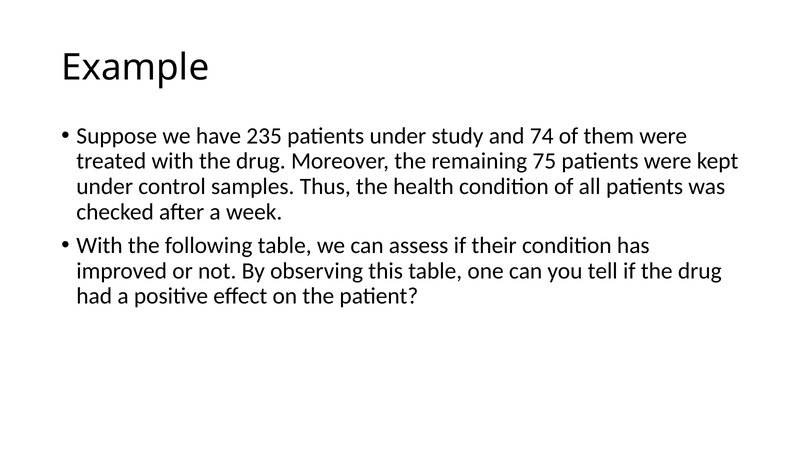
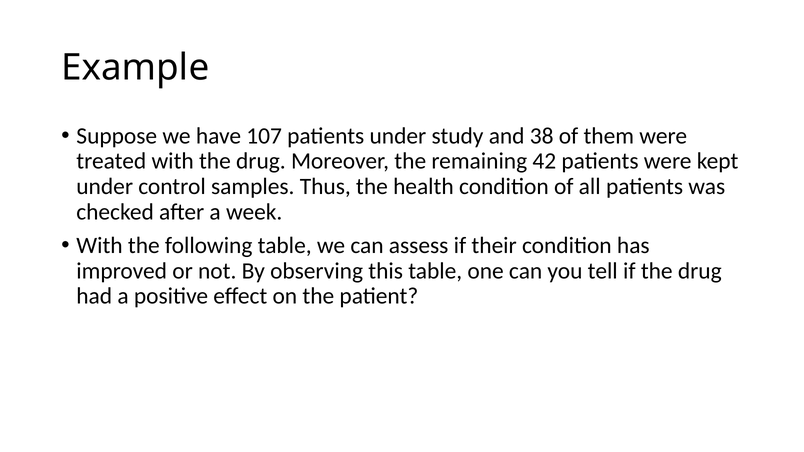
235: 235 -> 107 (264, 136)
74: 74 -> 38 (542, 136)
75: 75 -> 42 (544, 161)
